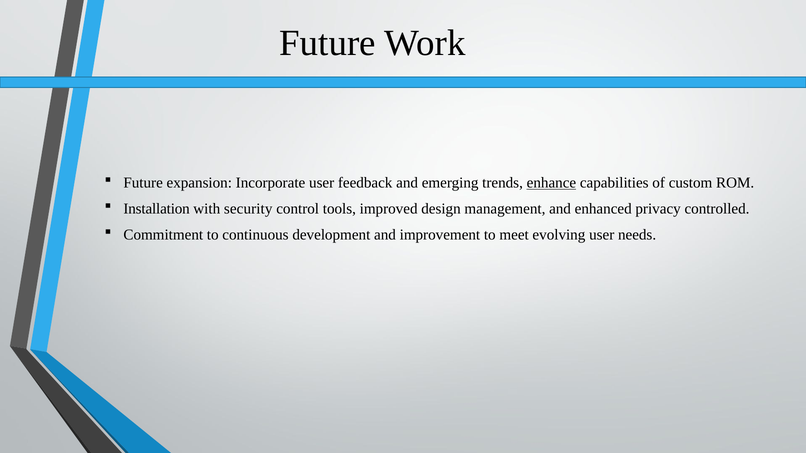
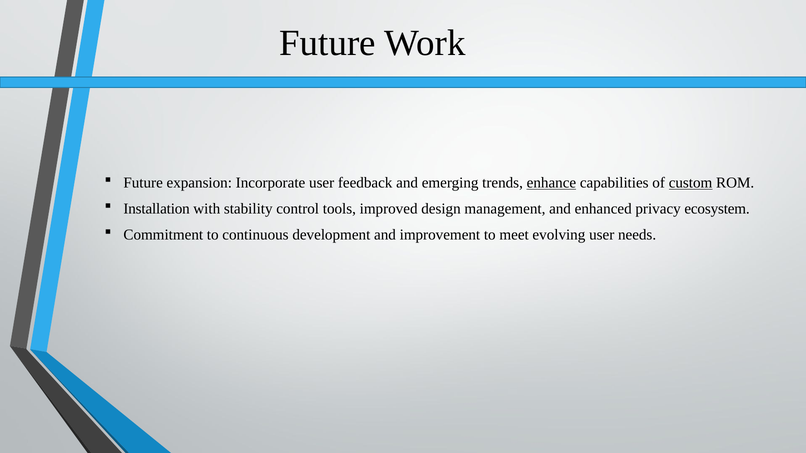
custom underline: none -> present (691, 183)
security: security -> stability (248, 209)
controlled: controlled -> ecosystem (717, 209)
